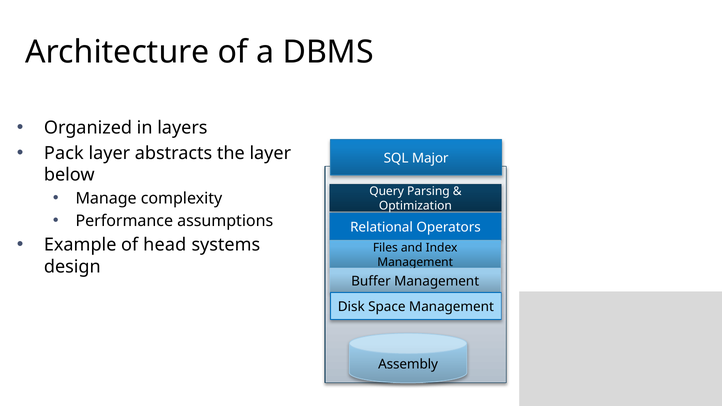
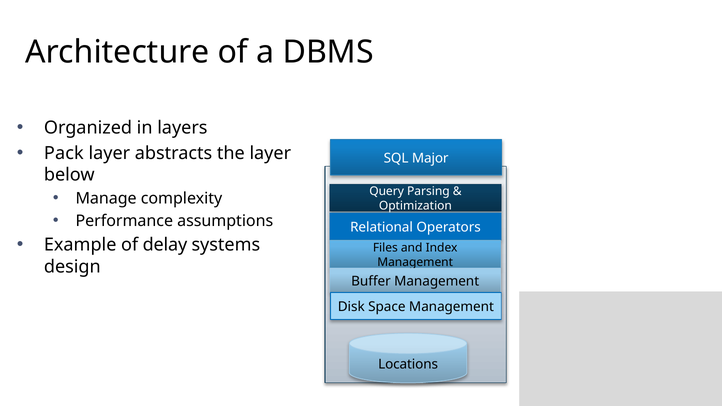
head: head -> delay (165, 245)
Assembly: Assembly -> Locations (408, 364)
